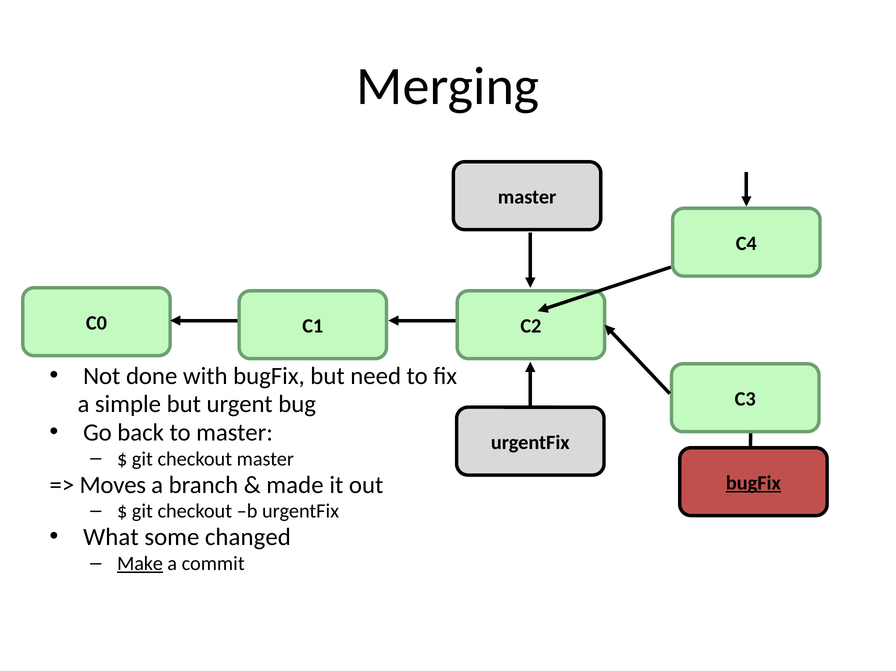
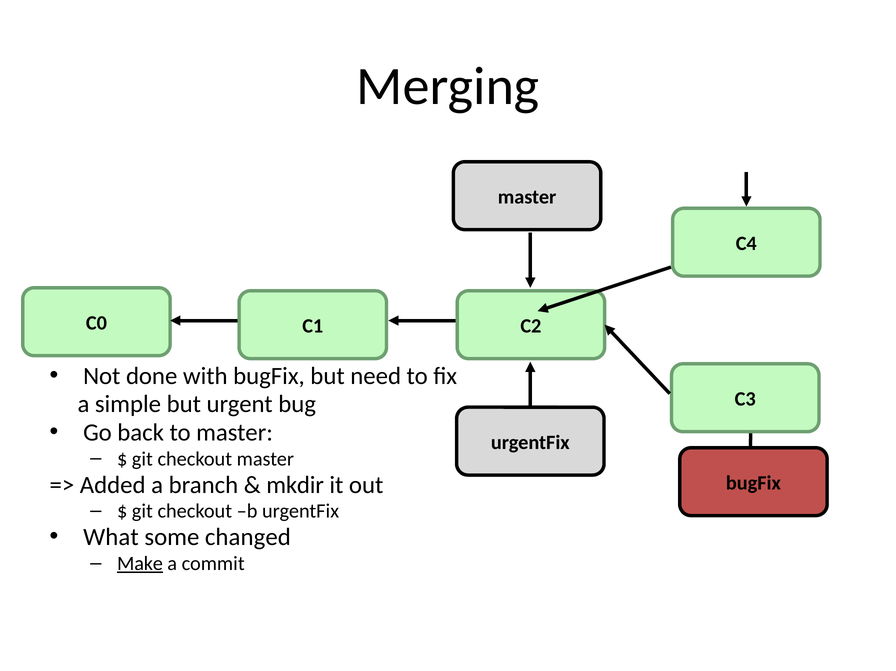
Moves: Moves -> Added (113, 485)
made: made -> mkdir (295, 485)
bugFix underline: present -> none (753, 483)
